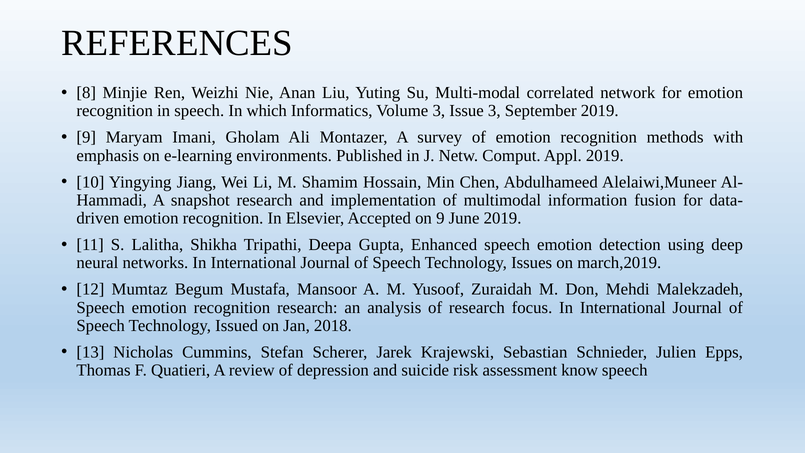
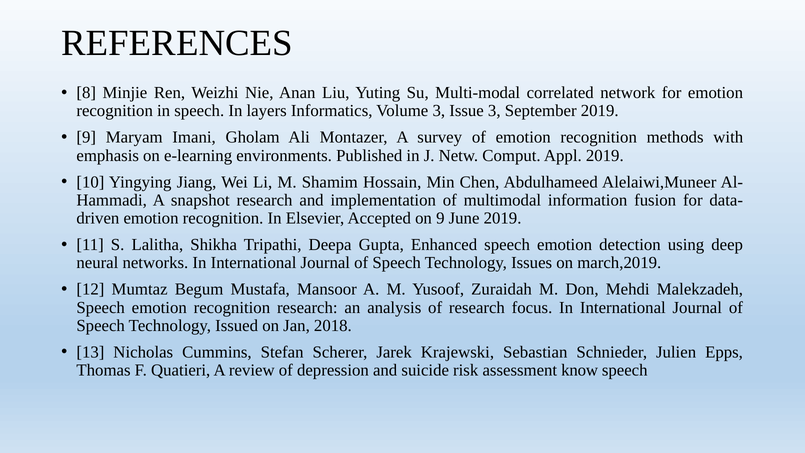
which: which -> layers (267, 111)
